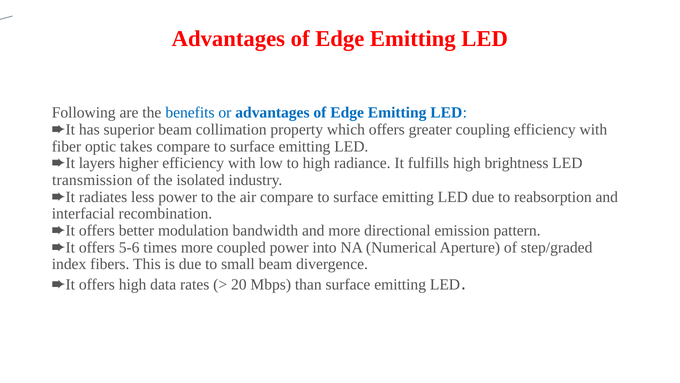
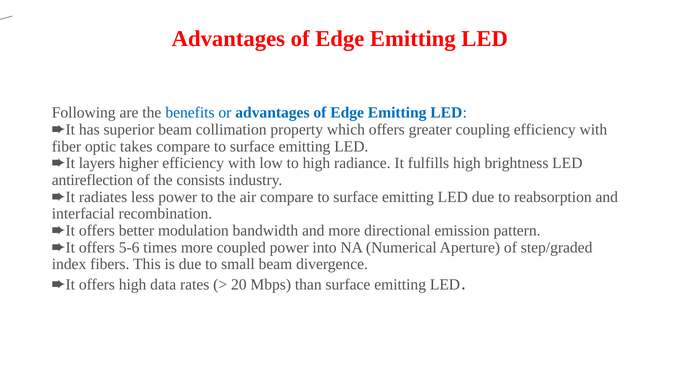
transmission: transmission -> antireflection (92, 180)
isolated: isolated -> consists (201, 180)
